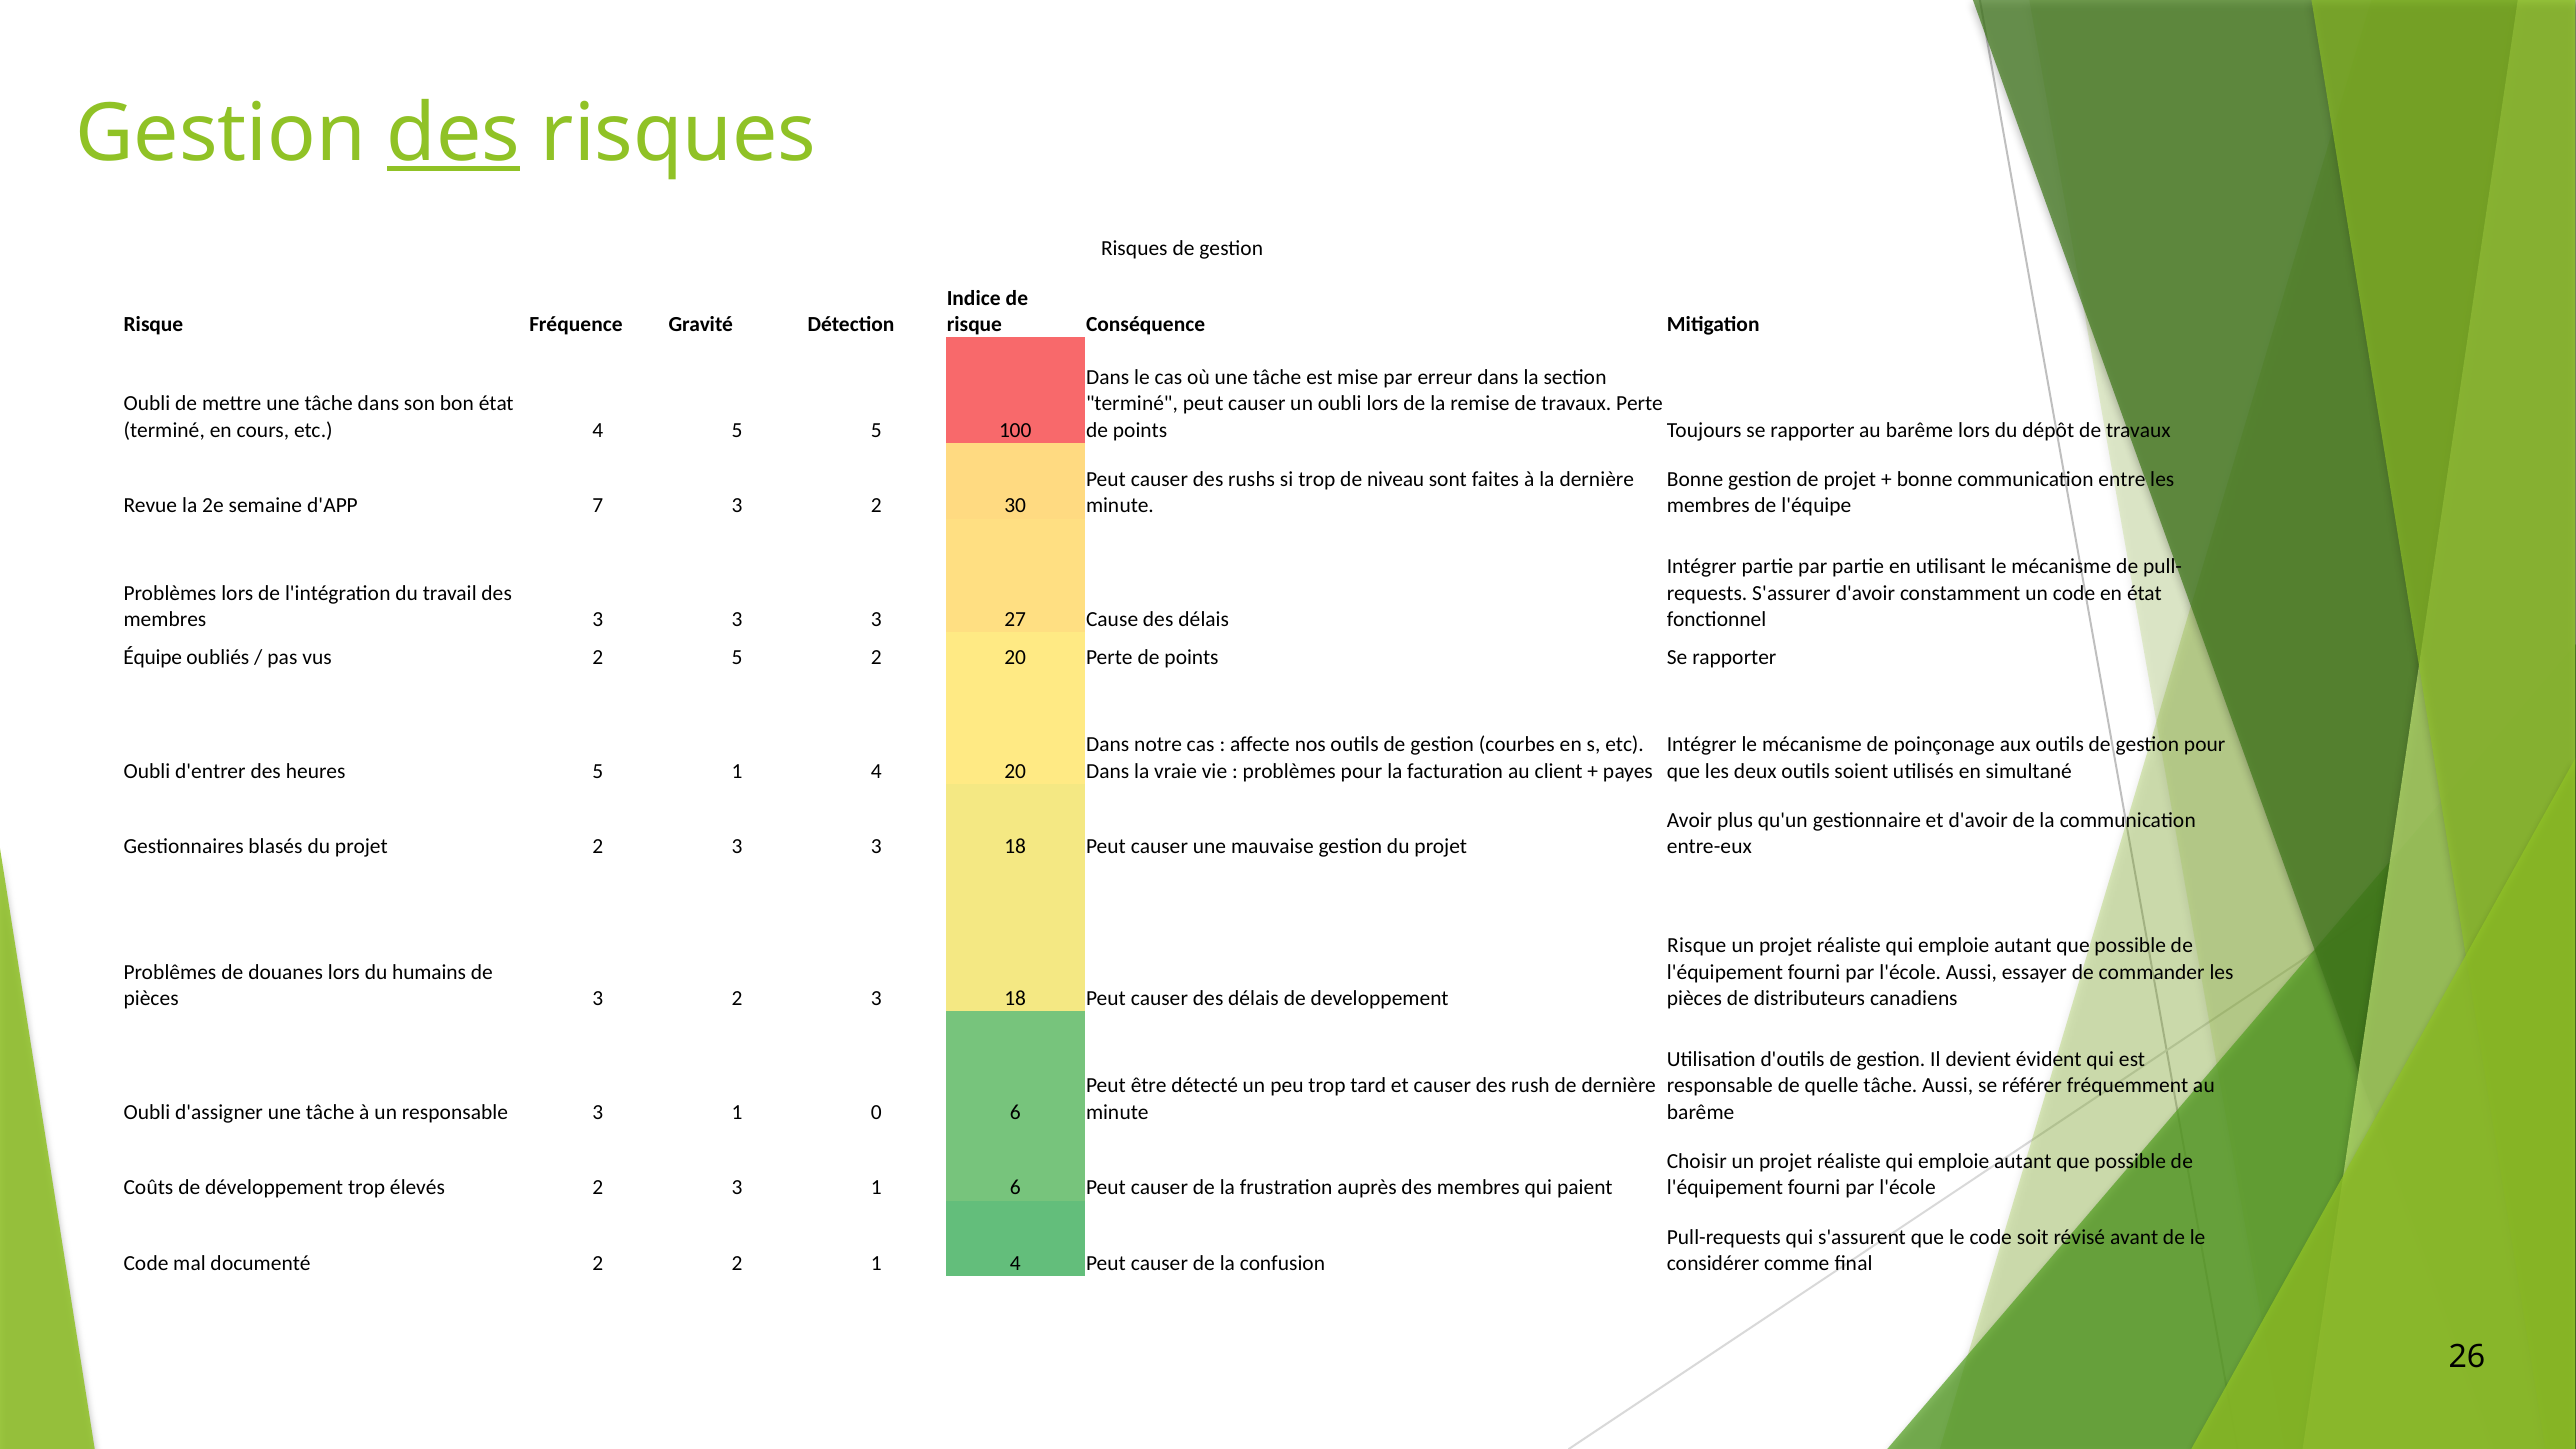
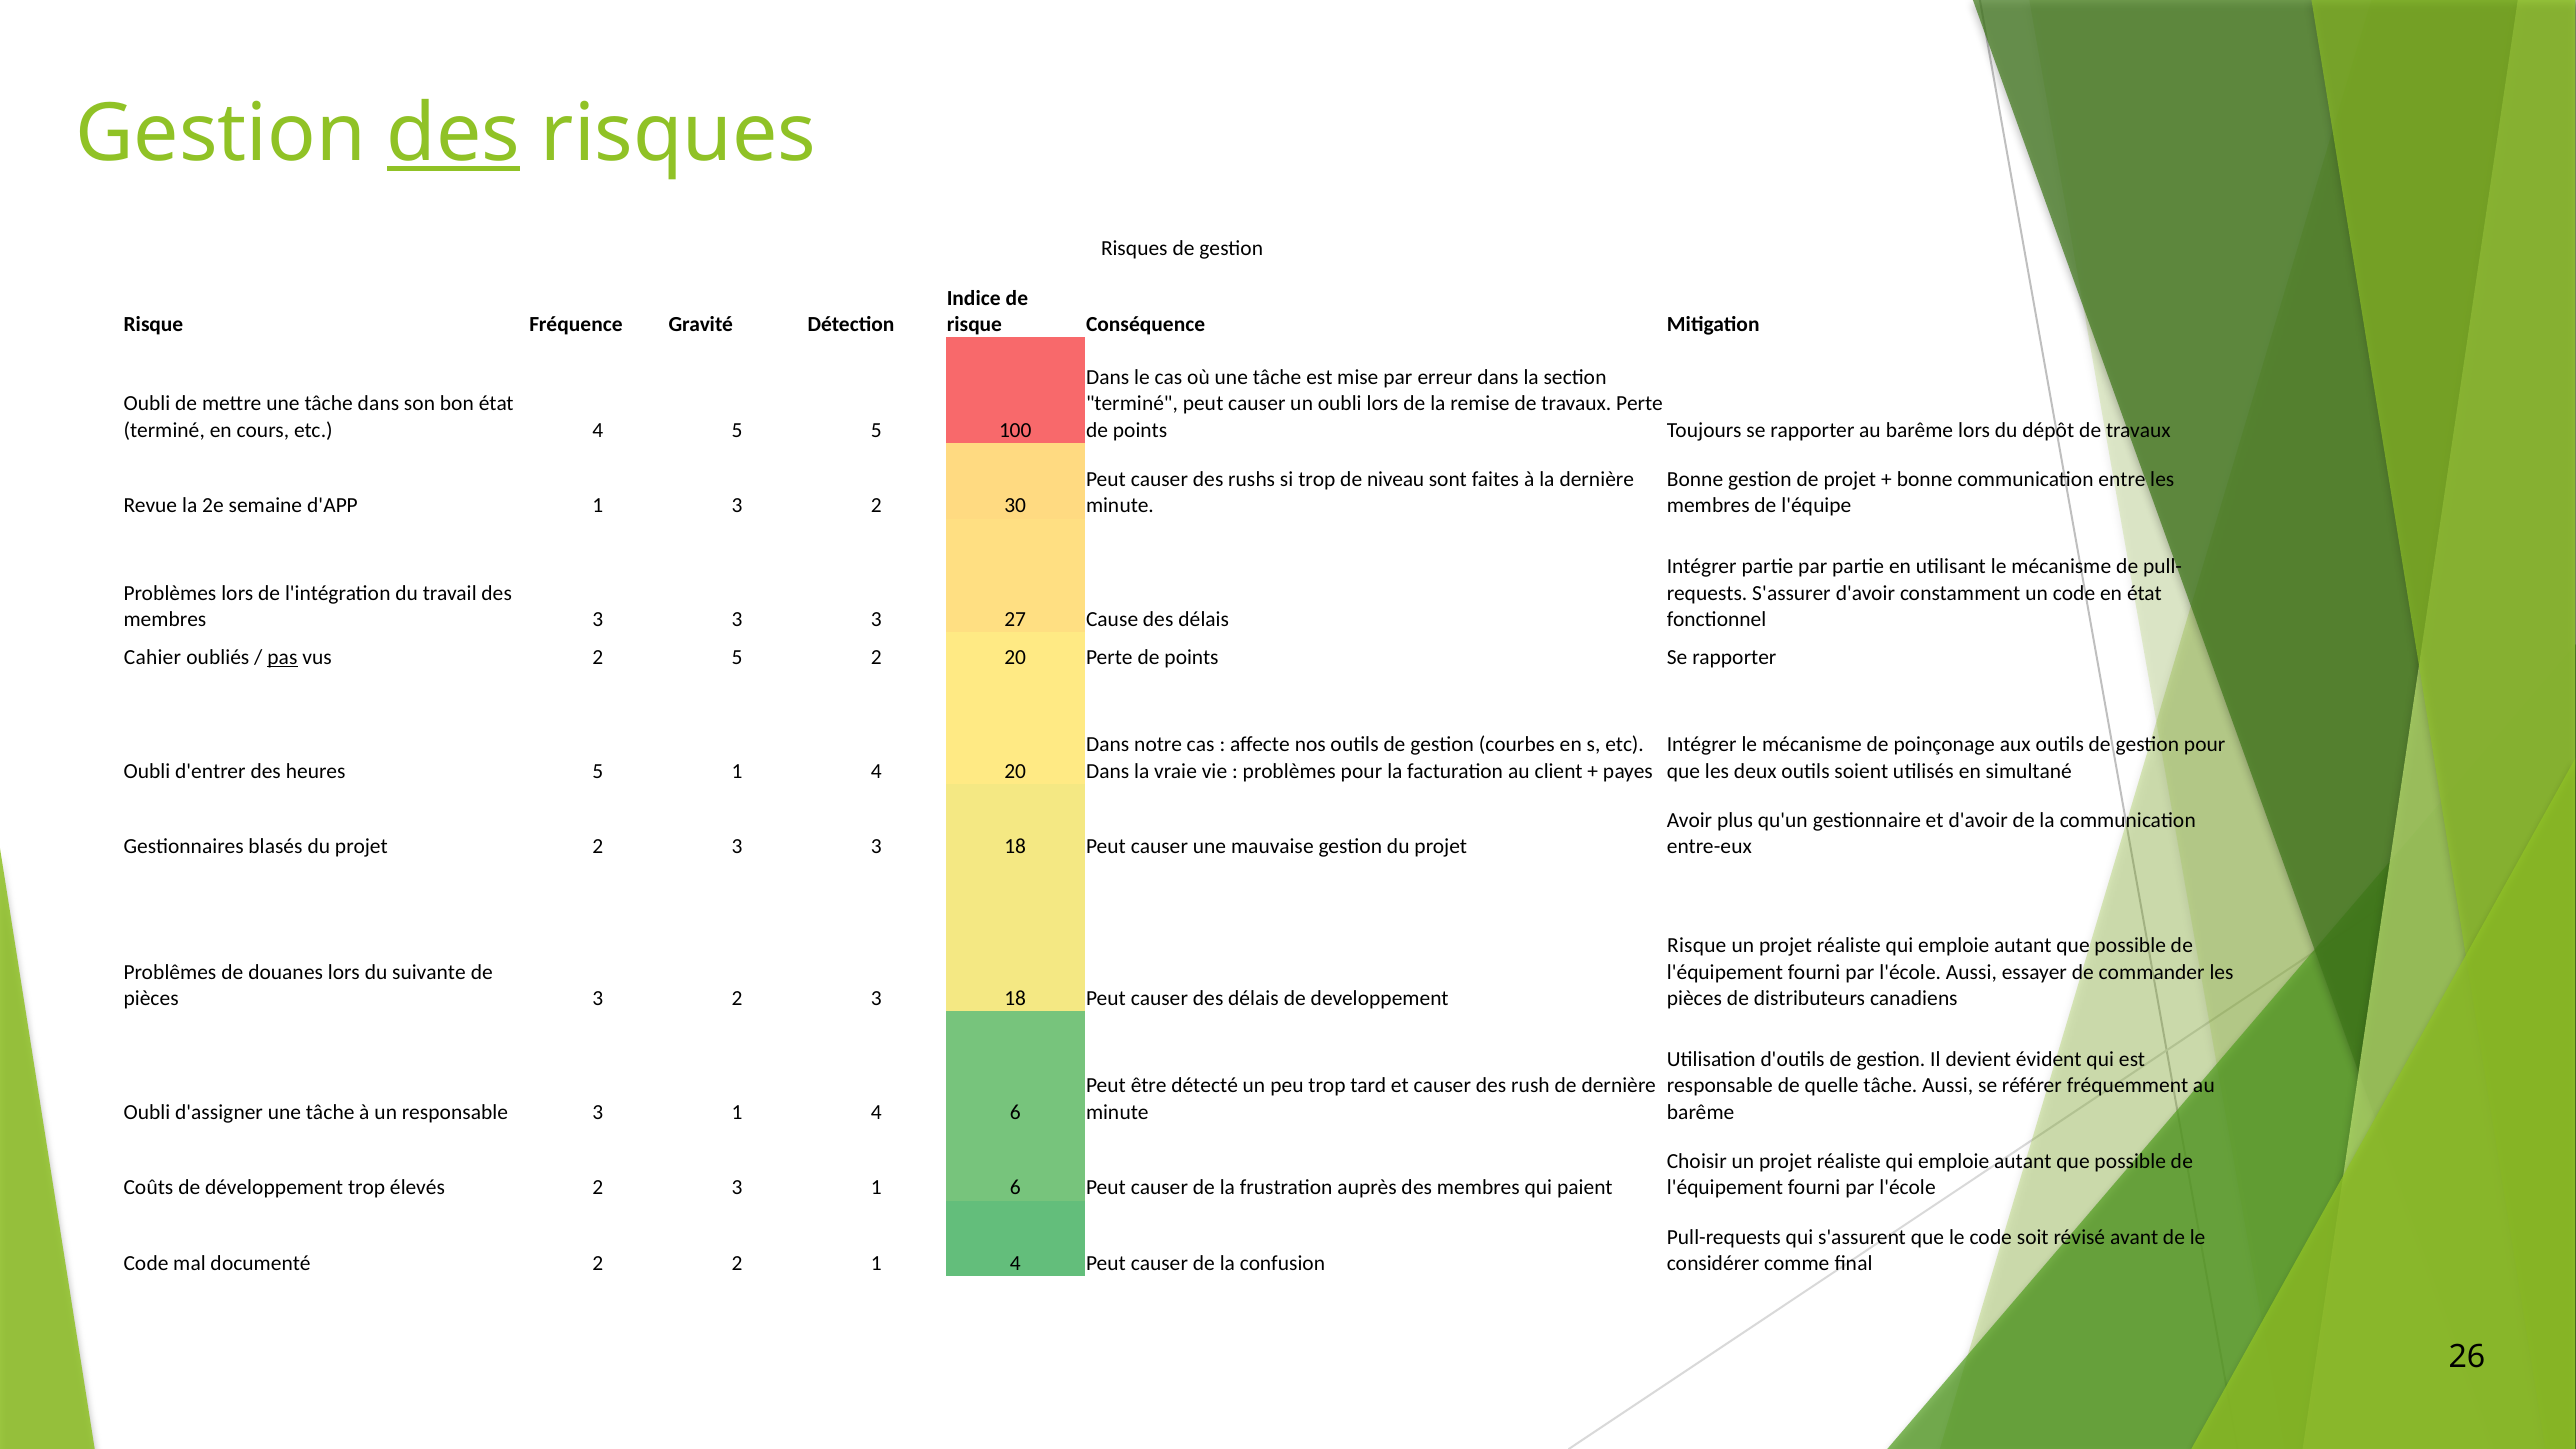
d'APP 7: 7 -> 1 (598, 506)
Équipe: Équipe -> Cahier (153, 657)
pas underline: none -> present (282, 657)
humains: humains -> suivante (429, 972)
3 1 0: 0 -> 4 (876, 1112)
